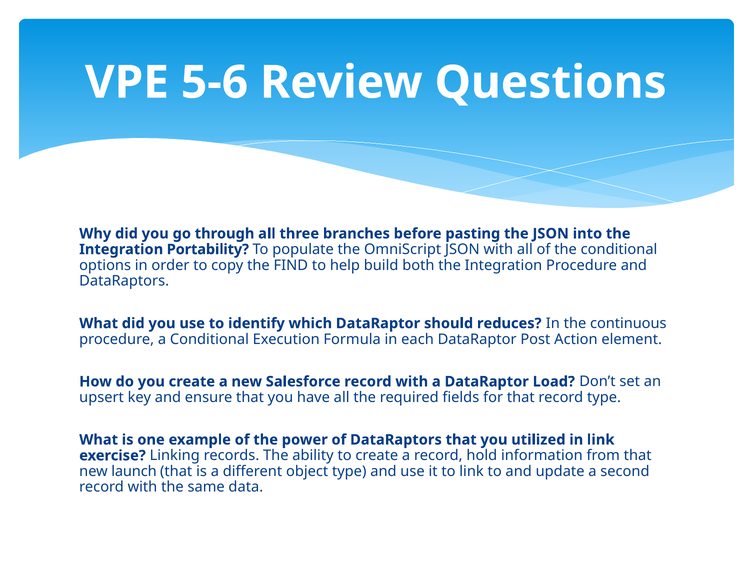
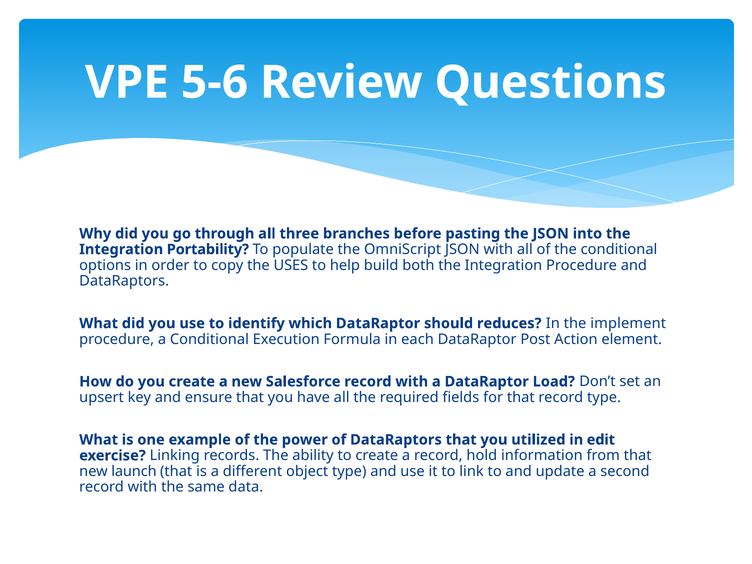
FIND: FIND -> USES (291, 265)
continuous: continuous -> implement (628, 323)
in link: link -> edit (601, 440)
